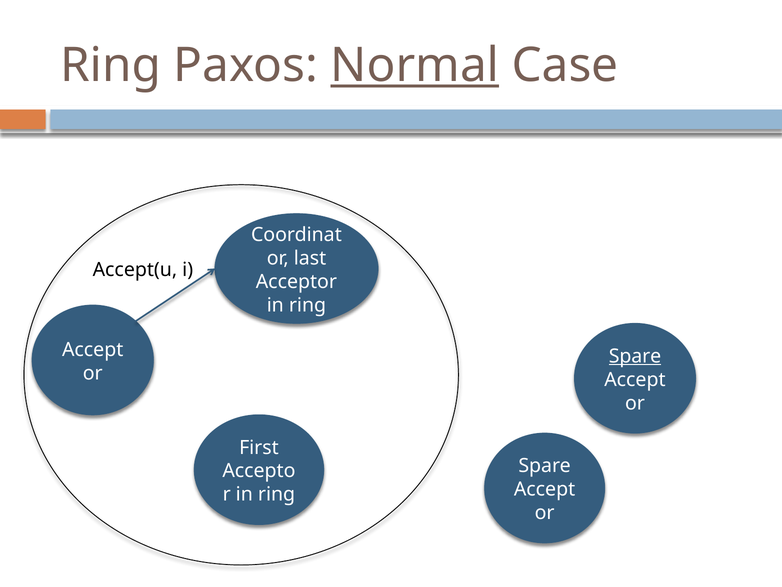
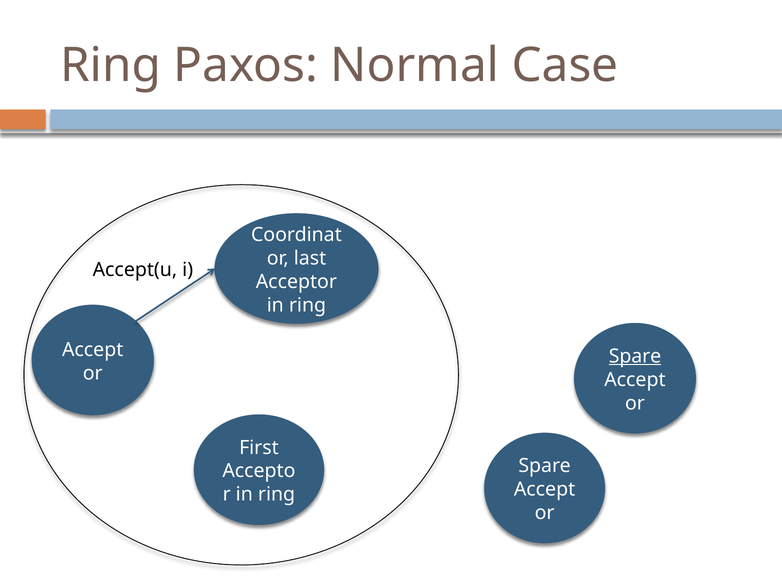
Normal underline: present -> none (415, 65)
